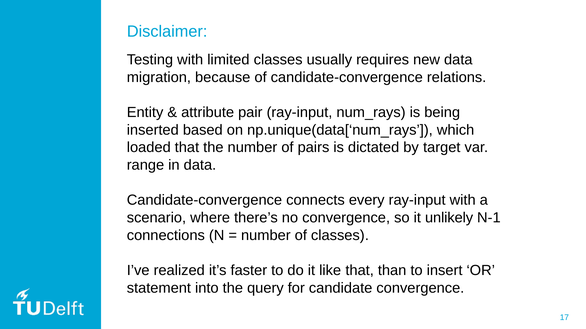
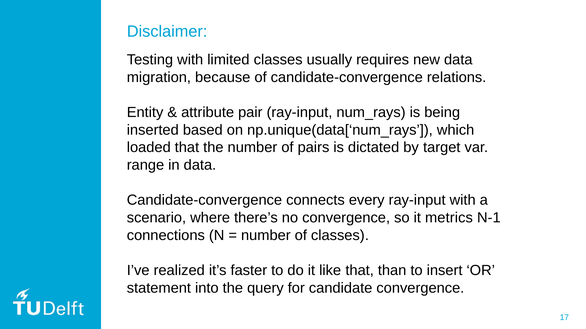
unlikely: unlikely -> metrics (449, 218)
